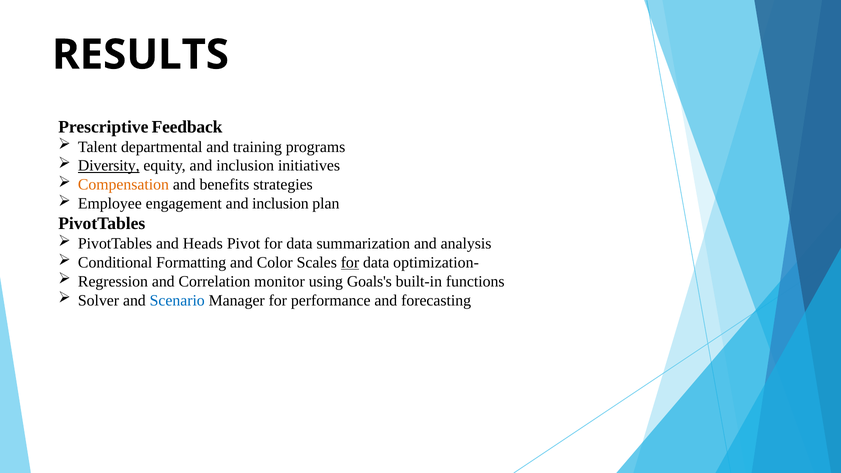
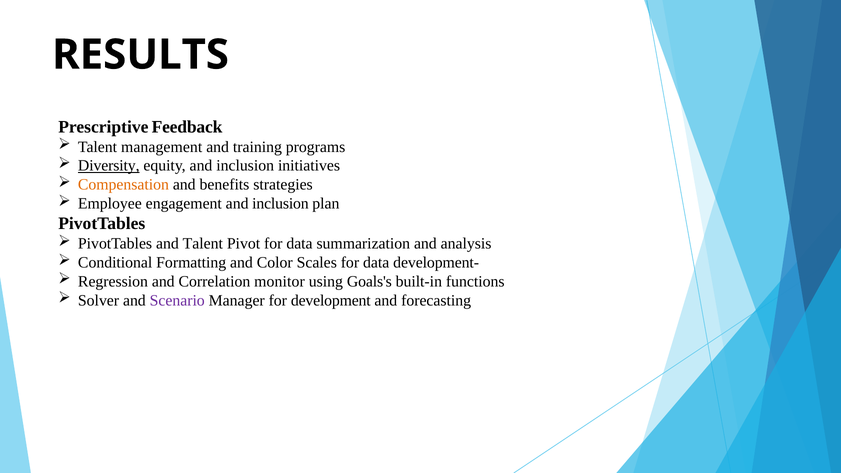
departmental: departmental -> management (162, 147)
and Heads: Heads -> Talent (203, 244)
for underline: present -> none (350, 262)
optimization-: optimization- -> development- (436, 262)
Scenario colour: blue -> purple (177, 300)
performance: performance -> development (331, 300)
